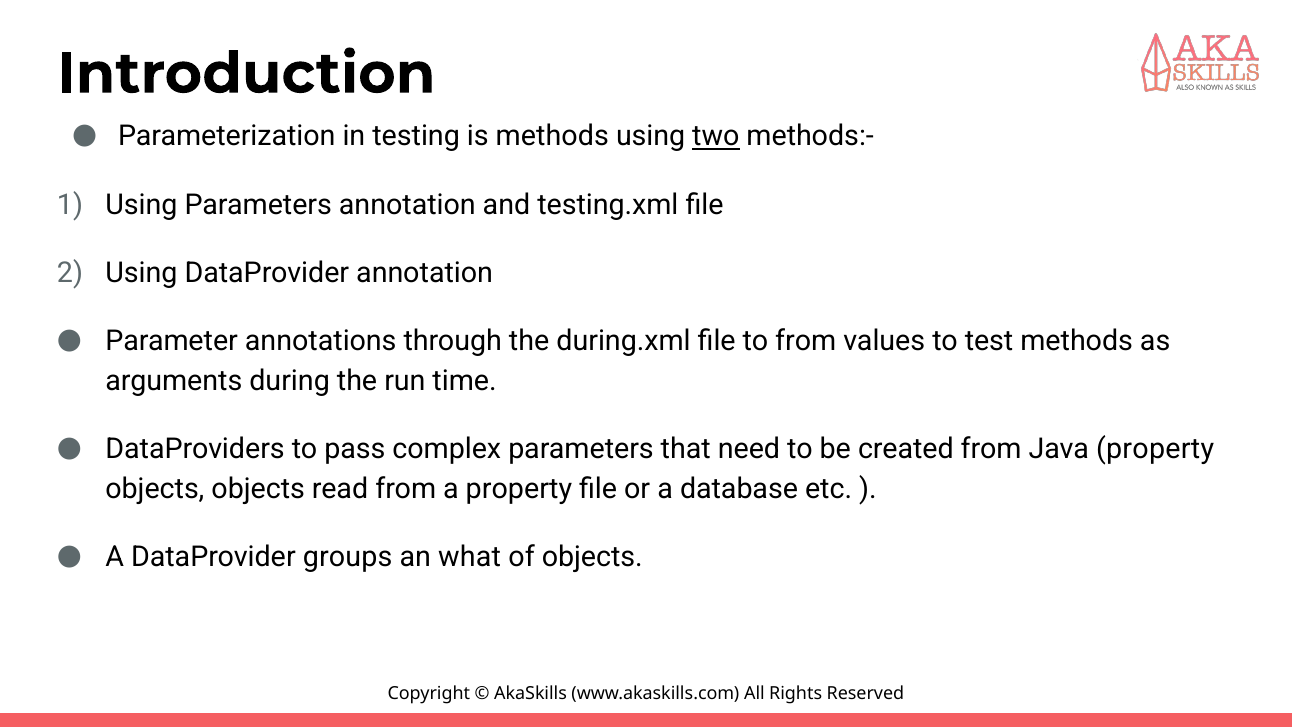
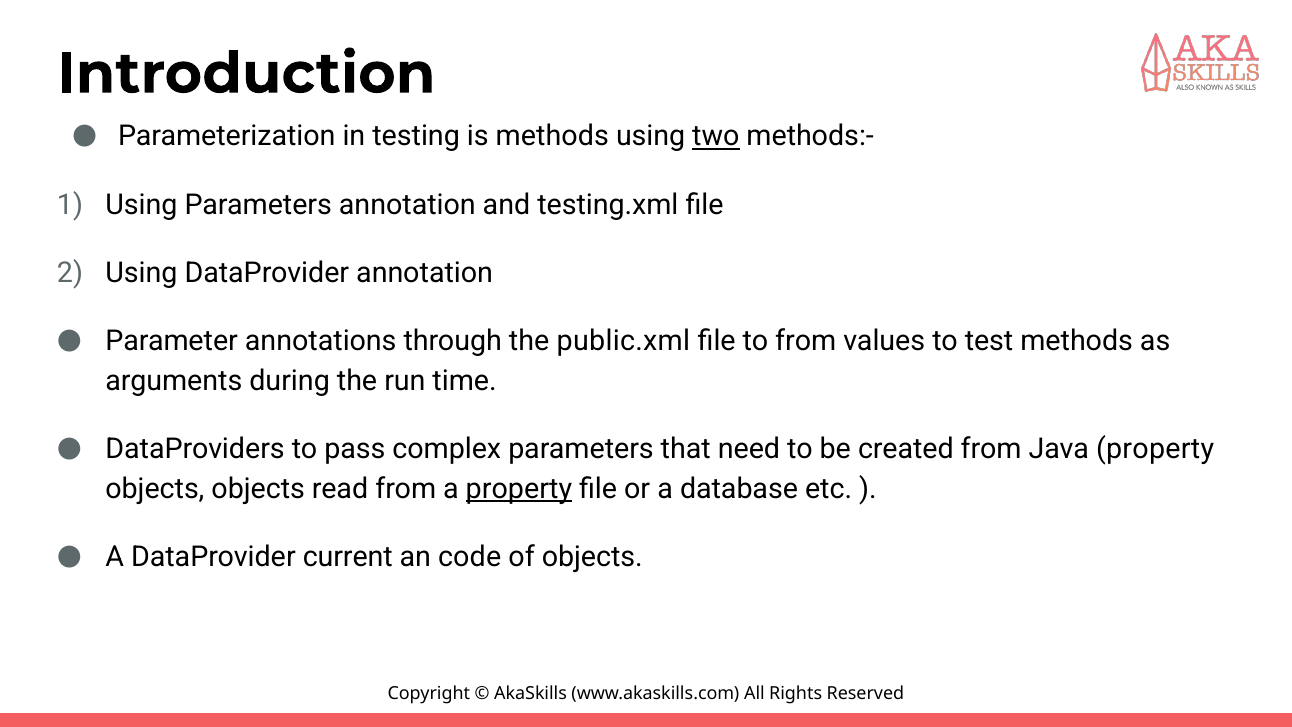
during.xml: during.xml -> public.xml (623, 341)
property underline: none -> present (519, 489)
groups: groups -> current (348, 557)
what: what -> code (470, 557)
